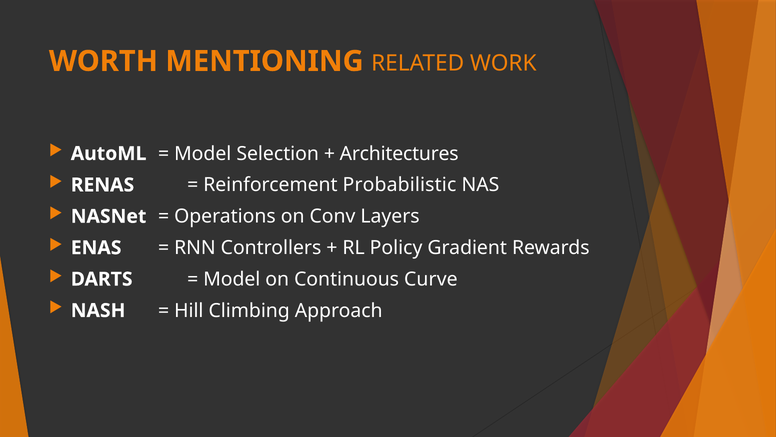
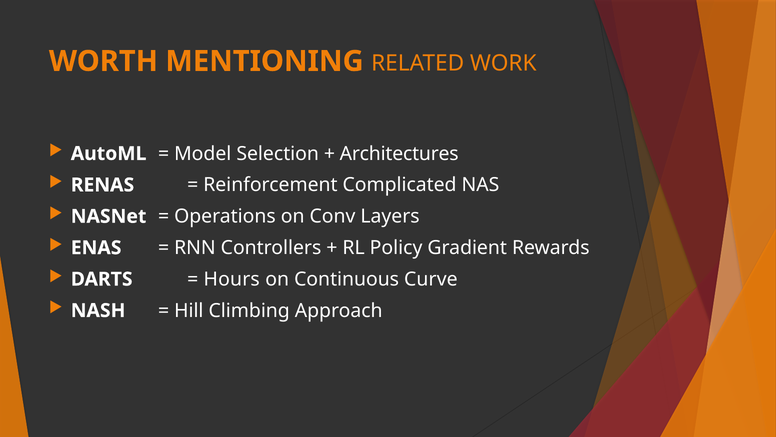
Probabilistic: Probabilistic -> Complicated (400, 185)
Model: Model -> Hours (232, 279)
